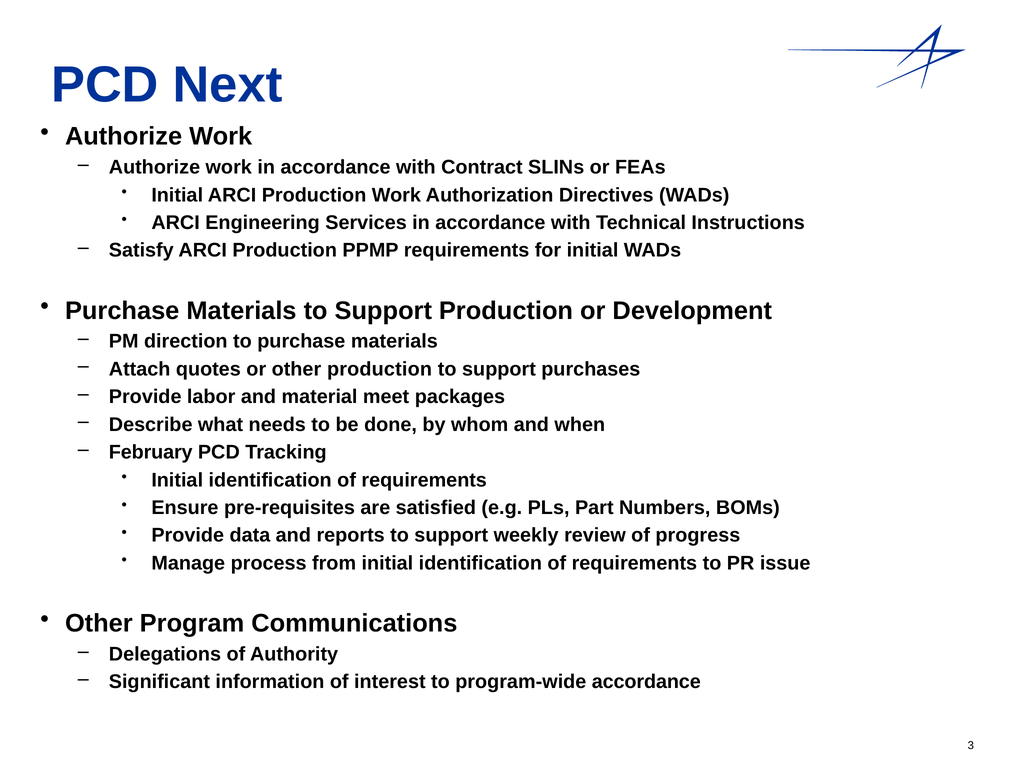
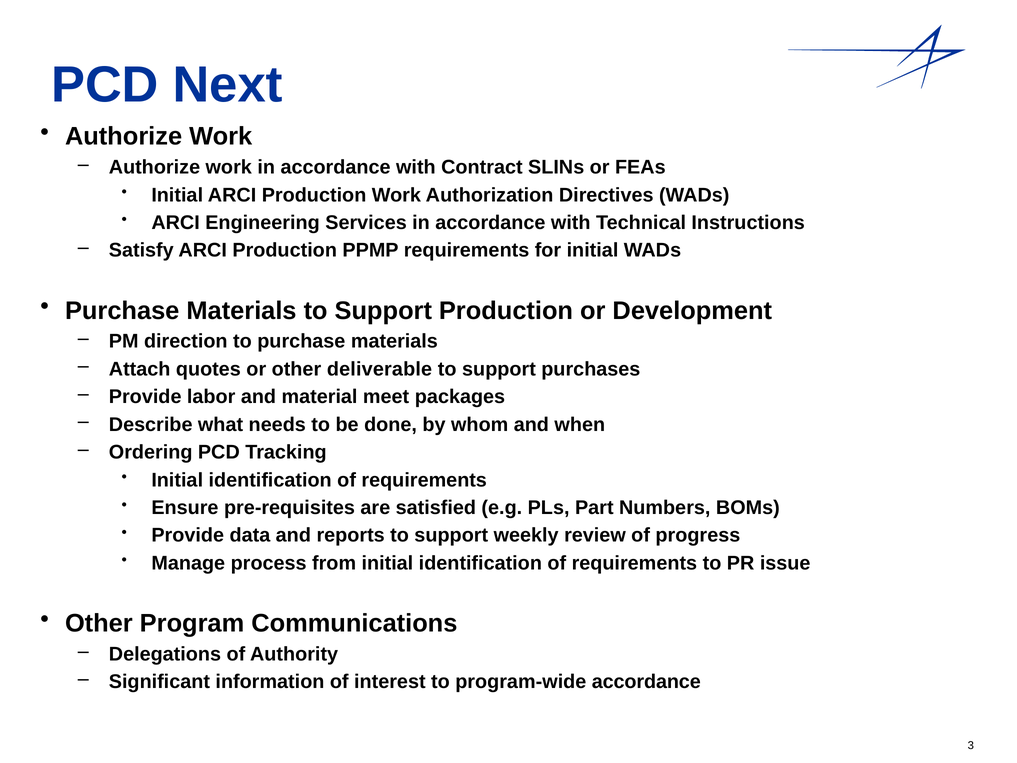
other production: production -> deliverable (379, 369)
February: February -> Ordering (151, 452)
